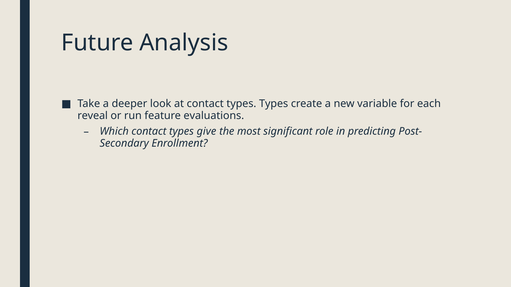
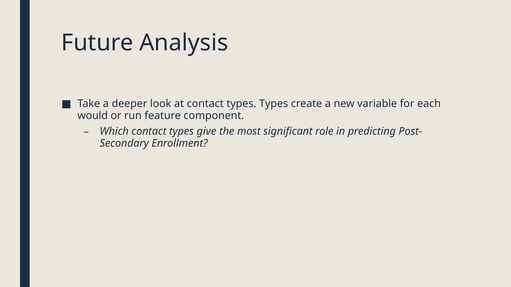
reveal: reveal -> would (93, 116)
evaluations: evaluations -> component (214, 116)
